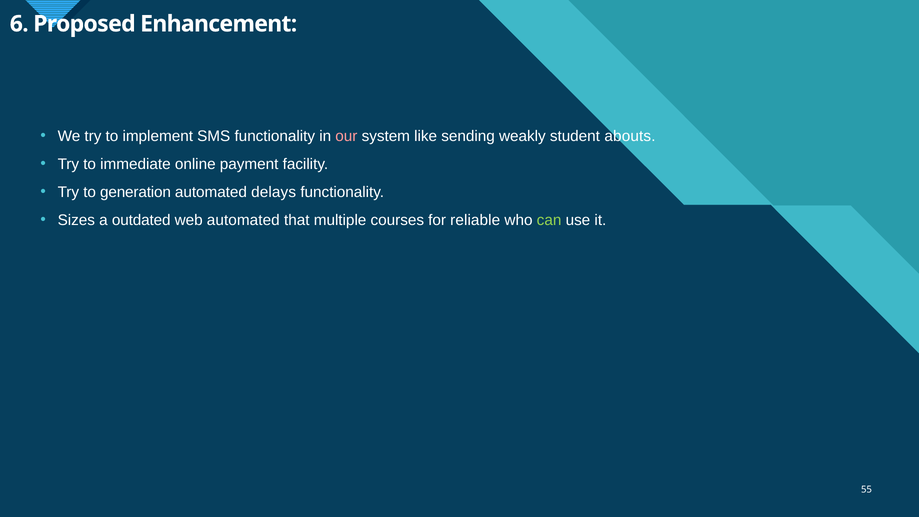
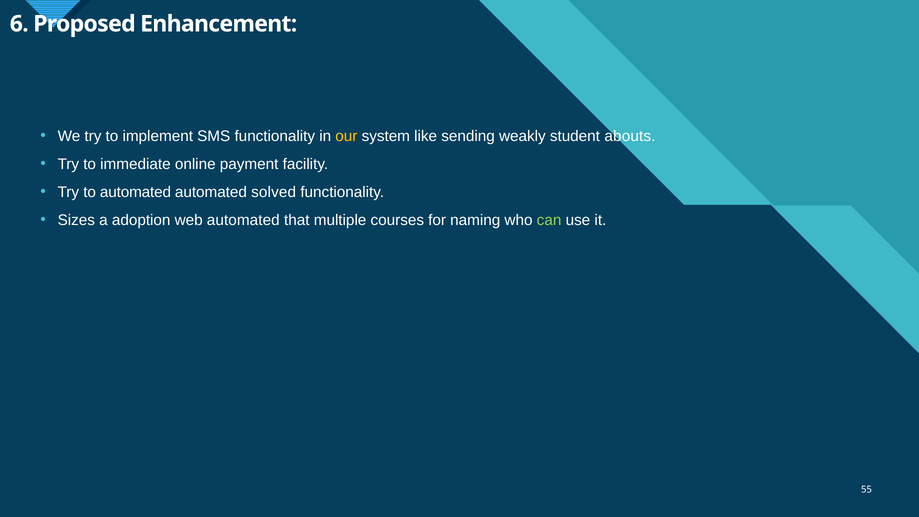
our colour: pink -> yellow (346, 136)
to generation: generation -> automated (136, 192)
delays: delays -> solved (274, 192)
outdated: outdated -> adoption (141, 220)
reliable: reliable -> naming (475, 220)
